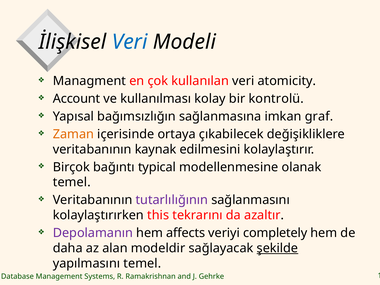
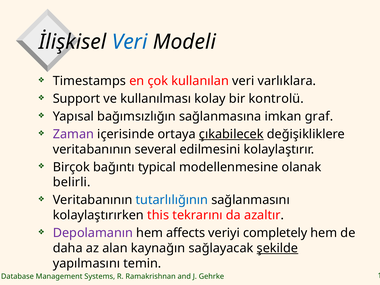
Managment: Managment -> Timestamps (89, 81)
atomicity: atomicity -> varlıklara (287, 81)
Account: Account -> Support (77, 99)
Zaman colour: orange -> purple (73, 134)
çıkabilecek underline: none -> present (231, 134)
kaynak: kaynak -> several (156, 149)
temel: temel -> belirli (72, 182)
tutarlılığının colour: purple -> blue (172, 200)
modeldir: modeldir -> kaynağın (158, 248)
yapılmasını temel: temel -> temin (142, 263)
